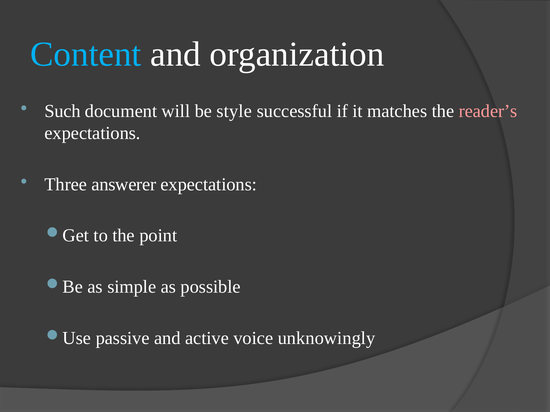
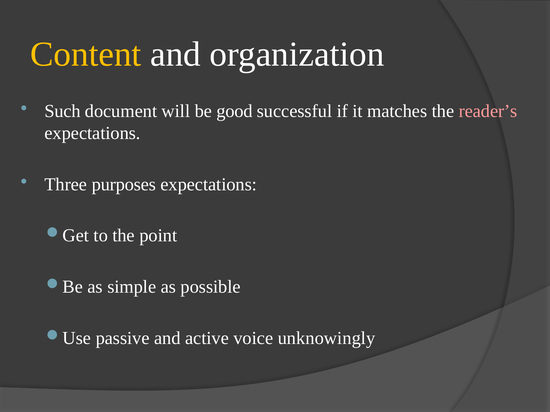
Content colour: light blue -> yellow (86, 54)
style: style -> good (234, 111)
answerer: answerer -> purposes (124, 185)
